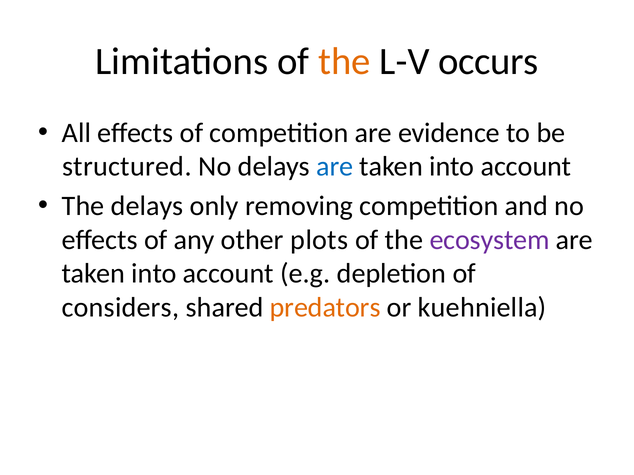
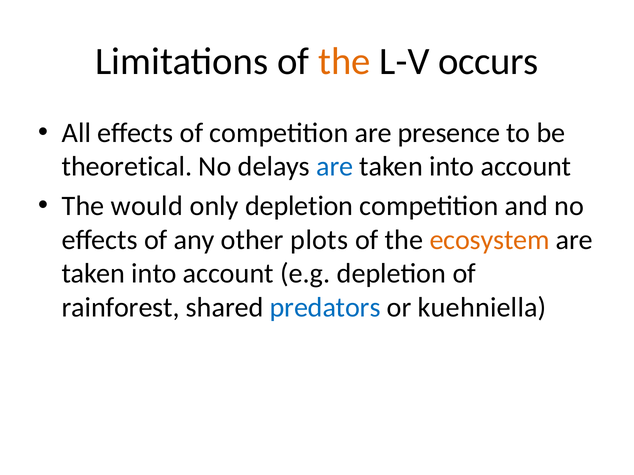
evidence: evidence -> presence (449, 133)
structured: structured -> theoretical (127, 167)
The delays: delays -> would (147, 206)
only removing: removing -> depletion (299, 206)
ecosystem colour: purple -> orange (490, 240)
considers: considers -> rainforest (121, 308)
predators colour: orange -> blue (325, 308)
